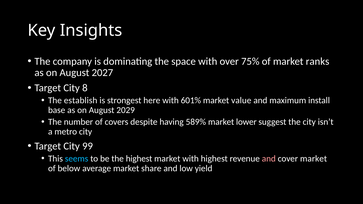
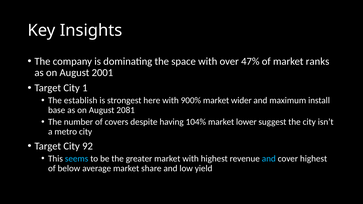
75%: 75% -> 47% (250, 61)
2027: 2027 -> 2001 (102, 73)
8: 8 -> 1 (85, 88)
601%: 601% -> 900% (191, 101)
value: value -> wider (241, 101)
2029: 2029 -> 2081 (126, 110)
589%: 589% -> 104% (196, 122)
99: 99 -> 92 (88, 146)
the highest: highest -> greater (139, 159)
and colour: pink -> light blue (269, 159)
cover market: market -> highest (314, 159)
